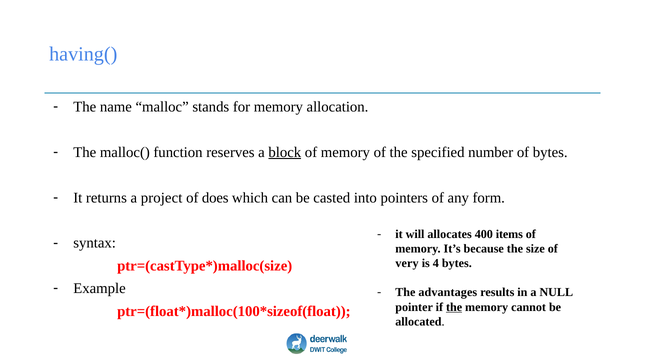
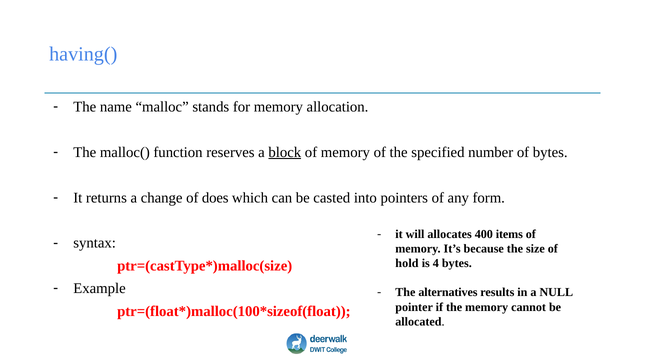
project: project -> change (162, 198)
very: very -> hold (407, 263)
advantages: advantages -> alternatives (448, 292)
the underline: present -> none (454, 307)
